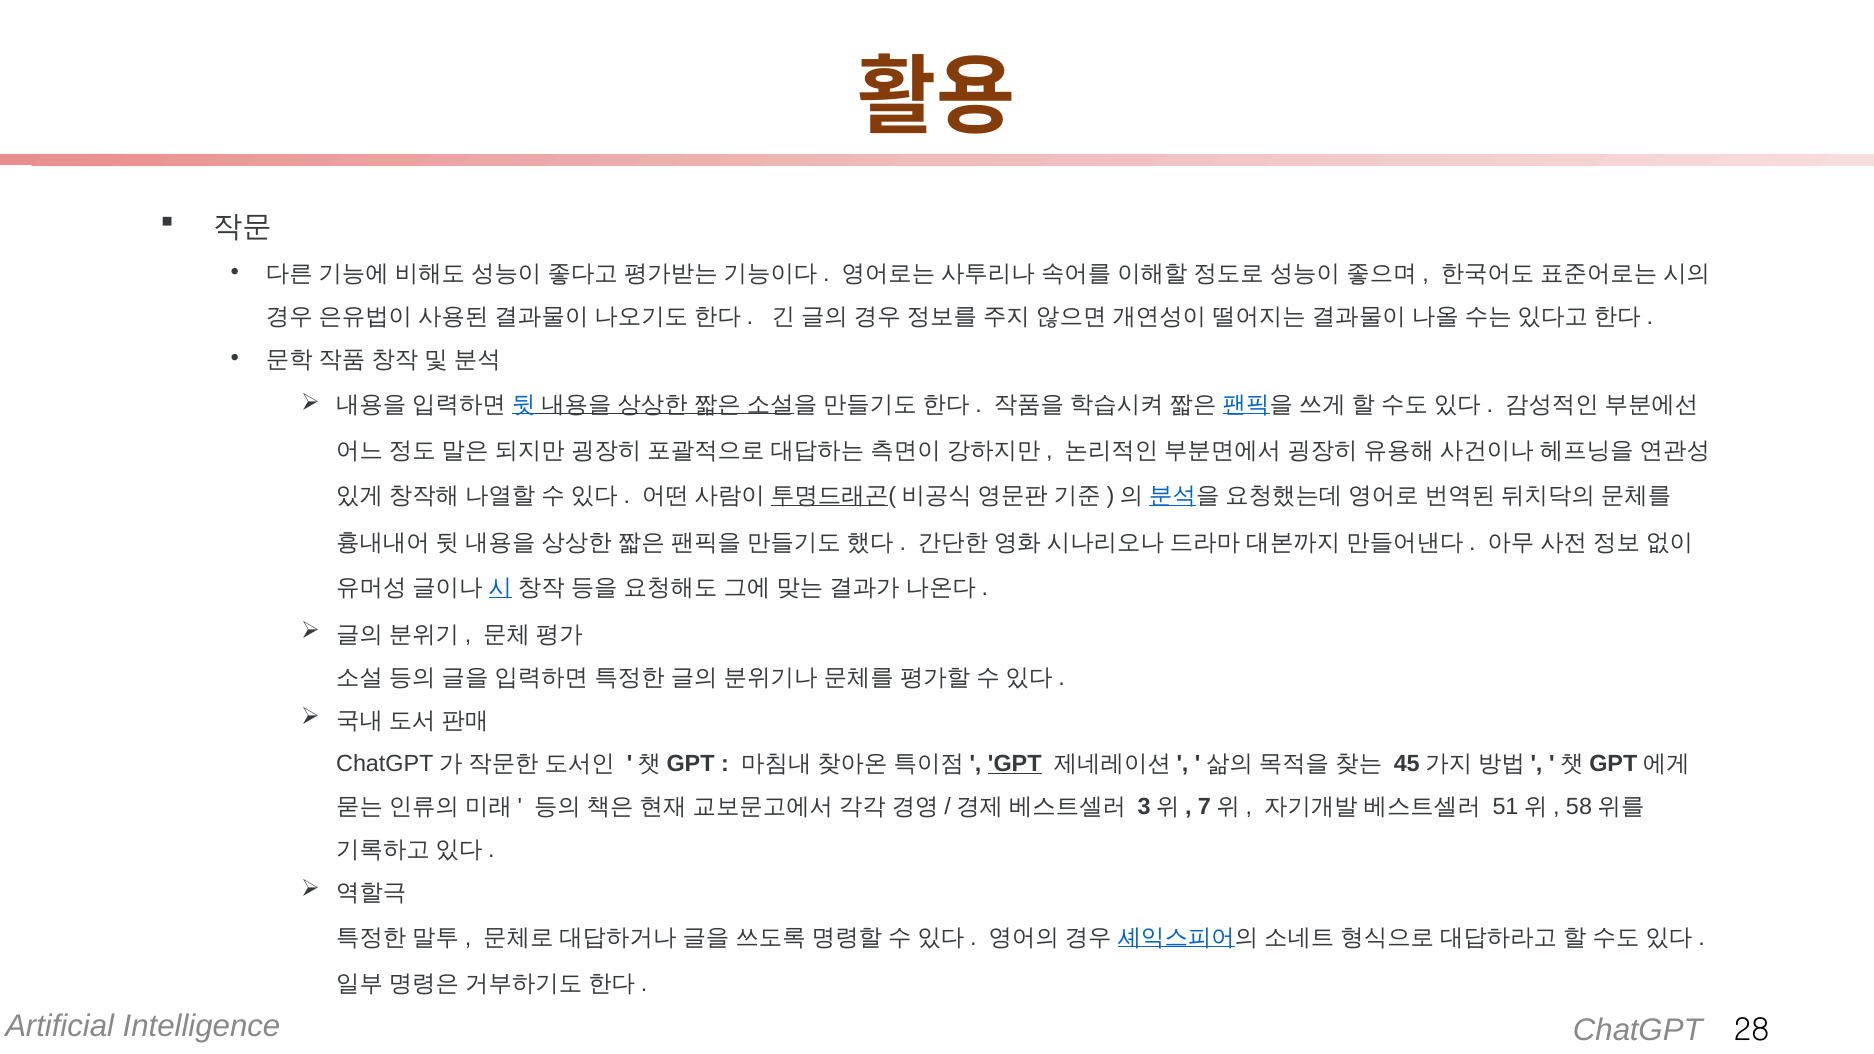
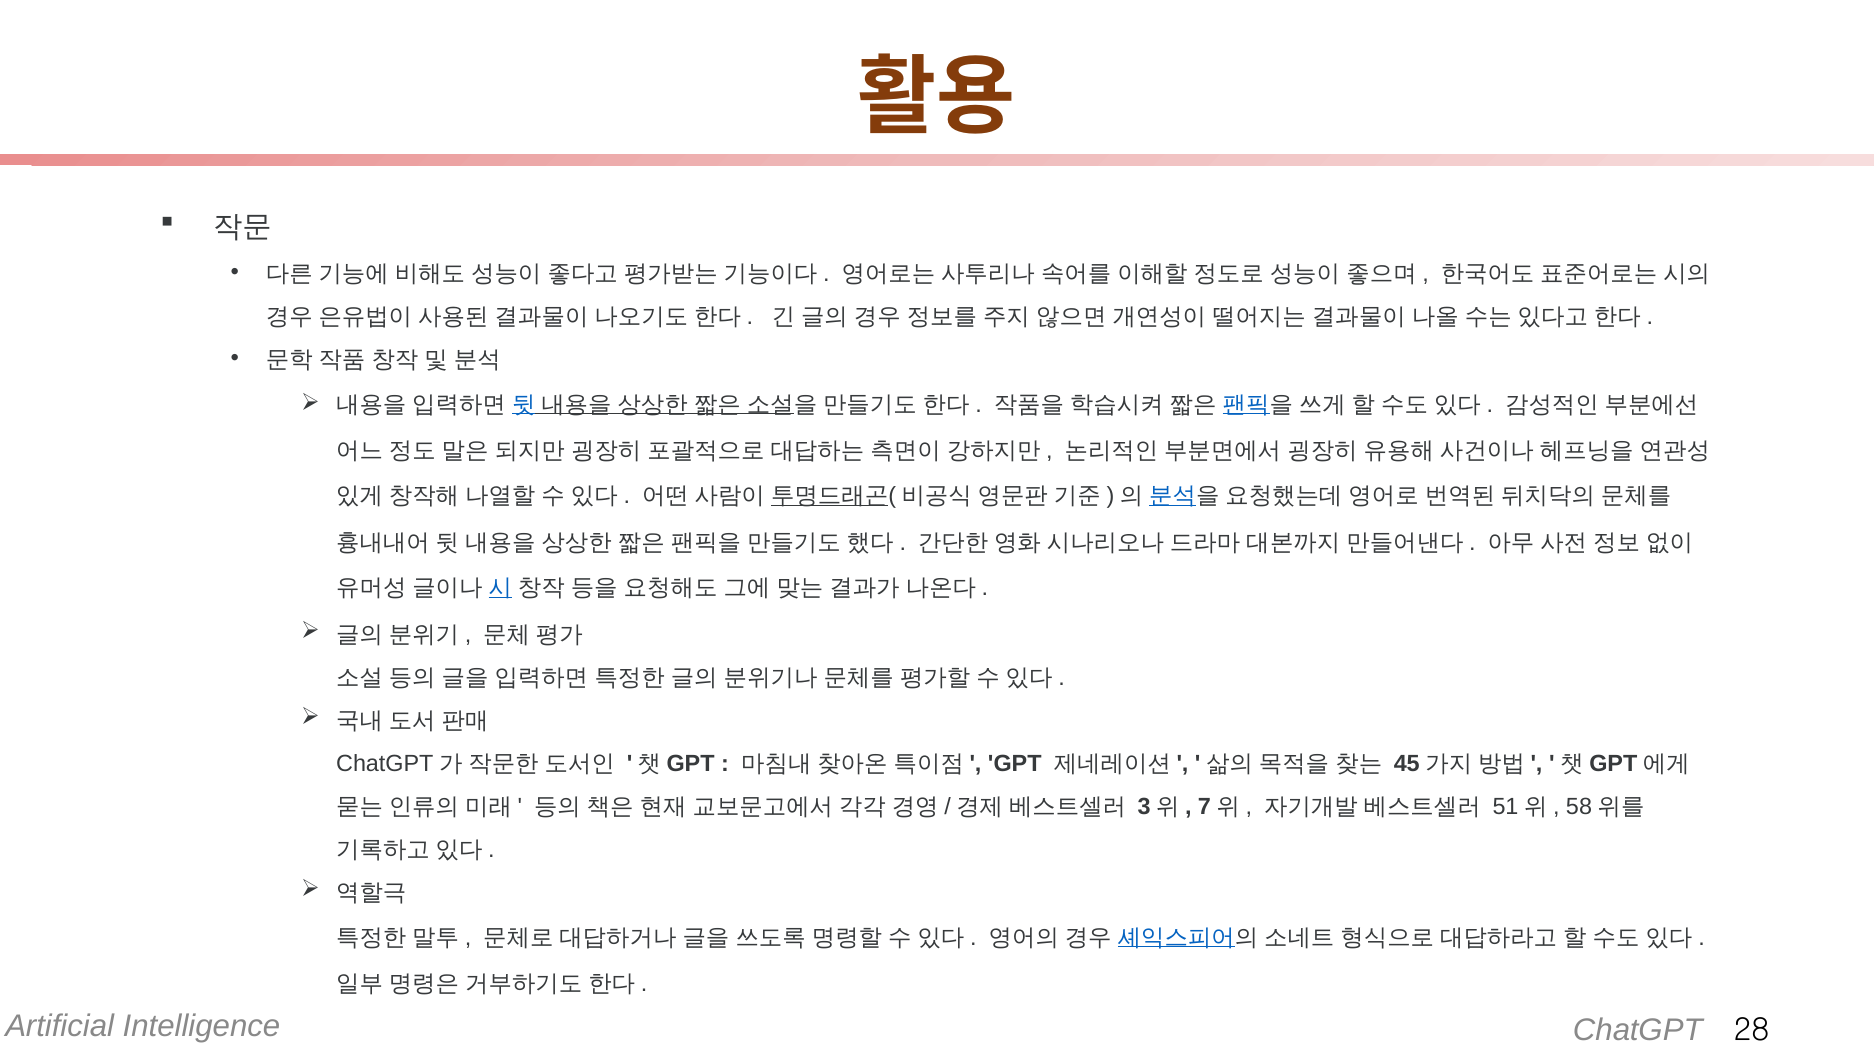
GPT underline: present -> none (1015, 764)
